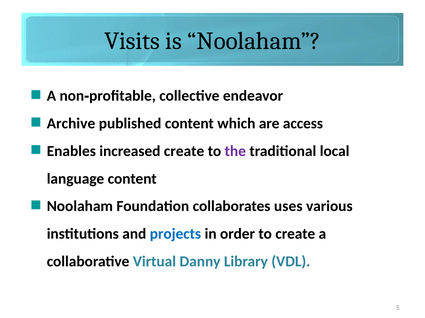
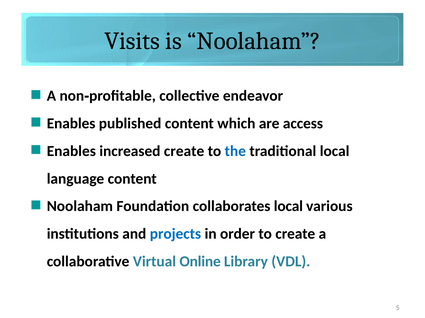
Archive: Archive -> Enables (71, 124)
the colour: purple -> blue (235, 151)
collaborates uses: uses -> local (288, 207)
Danny: Danny -> Online (200, 262)
